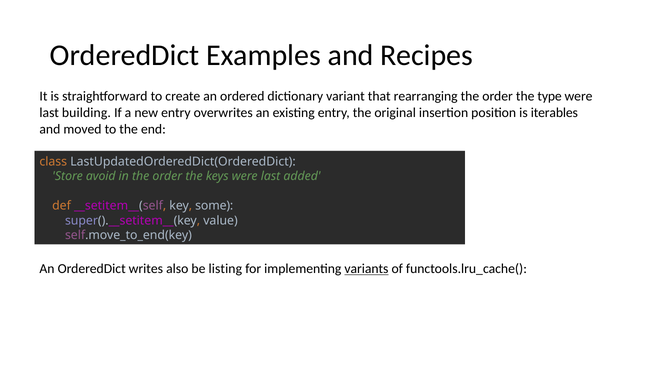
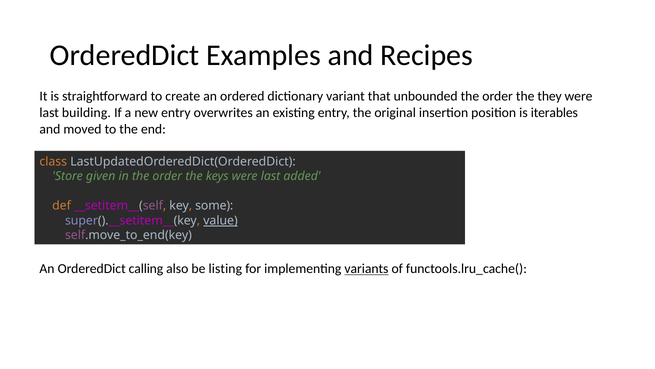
rearranging: rearranging -> unbounded (426, 96)
type: type -> they (550, 96)
avoid: avoid -> given (101, 176)
value underline: none -> present (220, 220)
writes: writes -> calling (146, 268)
